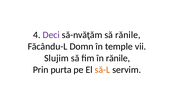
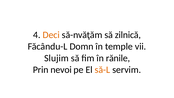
Deci colour: purple -> orange (51, 35)
să rănile: rănile -> zilnică (128, 35)
purta: purta -> nevoi (61, 70)
